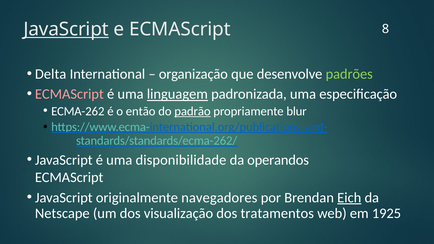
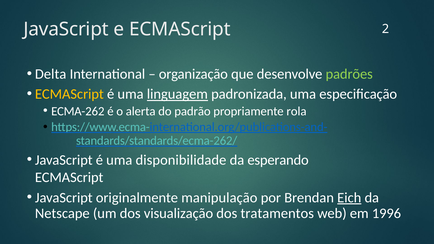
JavaScript underline: present -> none (66, 29)
8: 8 -> 2 (386, 29)
ECMAScript colour: pink -> yellow (69, 94)
então: então -> alerta (141, 111)
padrão underline: present -> none (192, 111)
blur: blur -> rola (296, 111)
operandos: operandos -> esperando (278, 160)
navegadores: navegadores -> manipulação (219, 198)
1925: 1925 -> 1996 (386, 213)
